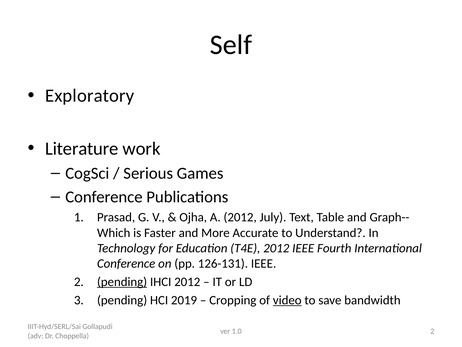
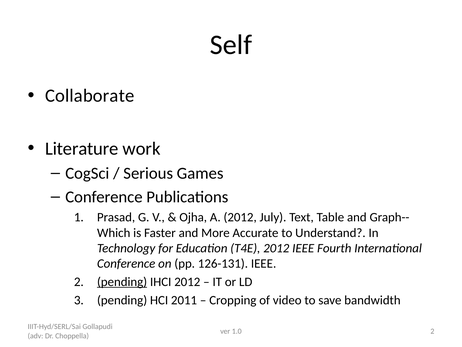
Exploratory: Exploratory -> Collaborate (90, 96)
2019: 2019 -> 2011 (184, 300)
video underline: present -> none (287, 300)
